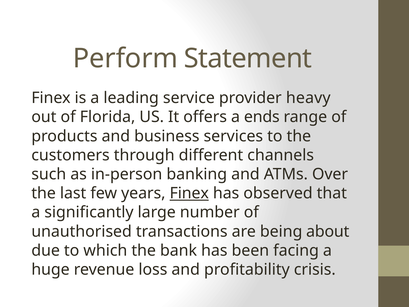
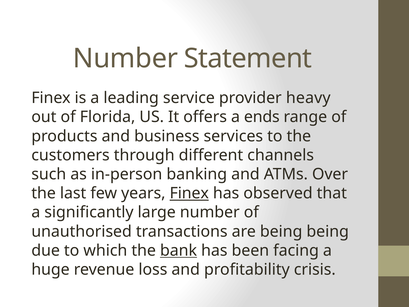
Perform: Perform -> Number (126, 59)
being about: about -> being (328, 231)
bank underline: none -> present (179, 250)
